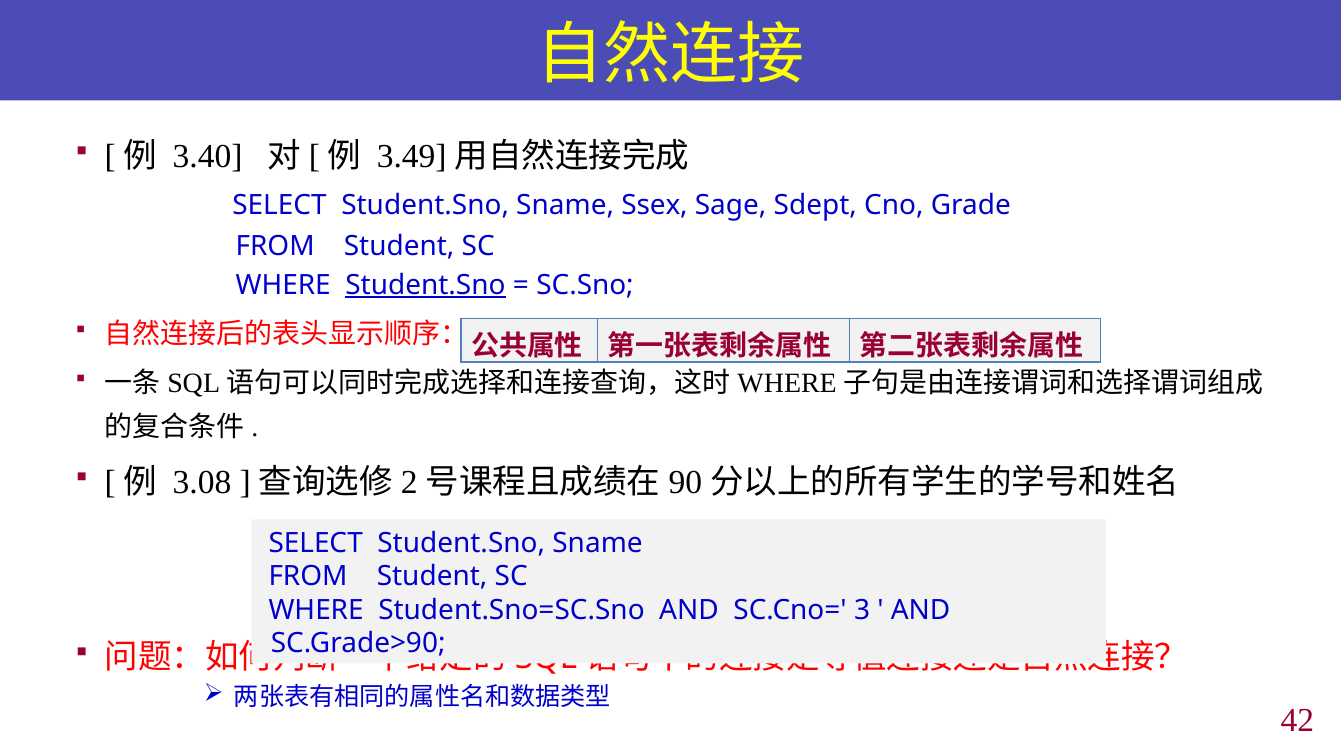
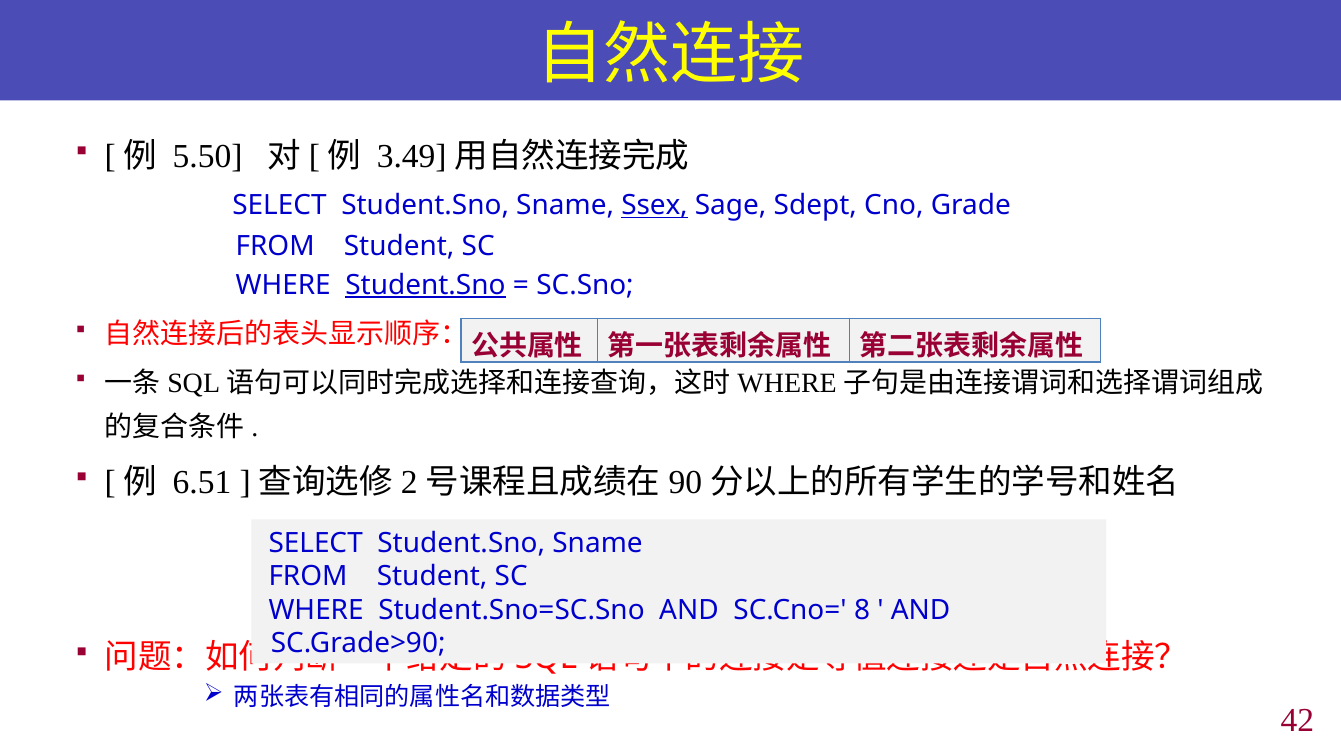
3.40: 3.40 -> 5.50 (208, 157)
Ssex underline: none -> present (655, 206)
3.08: 3.08 -> 6.51 (202, 483)
3: 3 -> 8 (862, 610)
